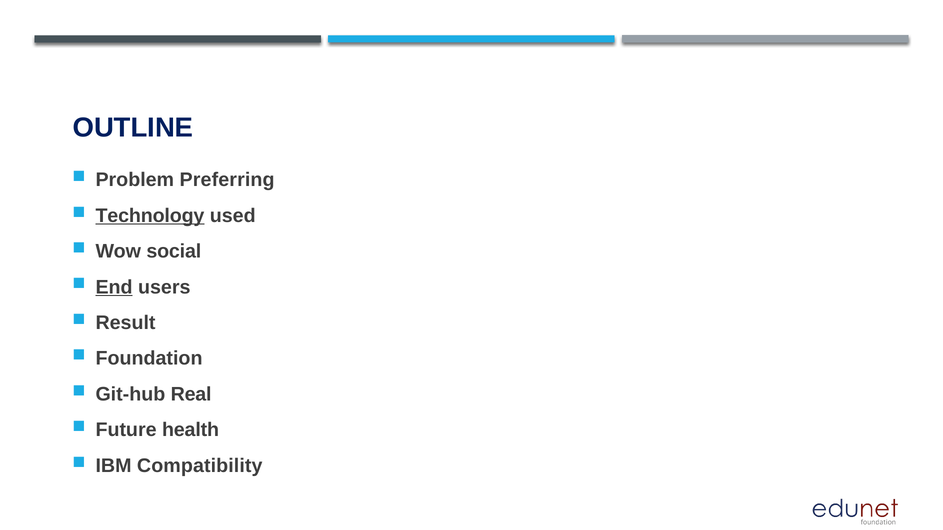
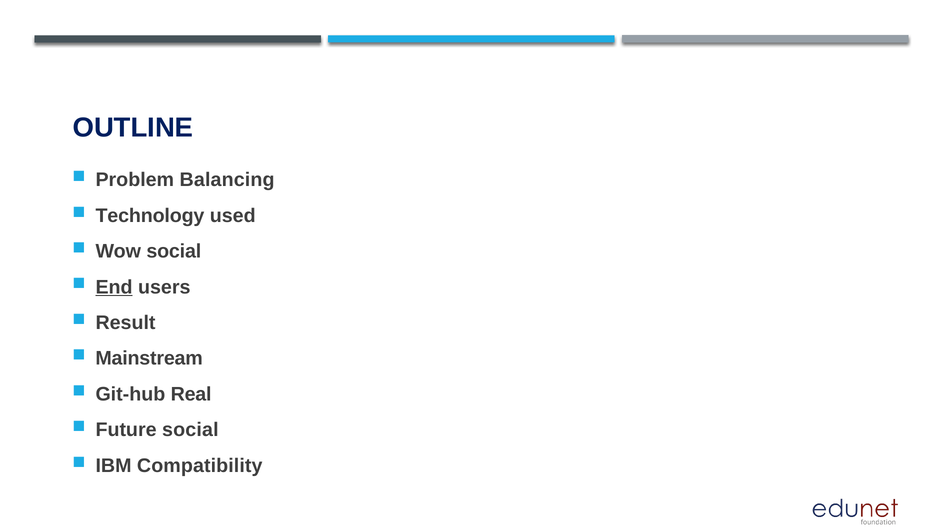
Preferring: Preferring -> Balancing (227, 180)
Technology underline: present -> none (150, 216)
Foundation: Foundation -> Mainstream (149, 359)
Future health: health -> social (190, 430)
